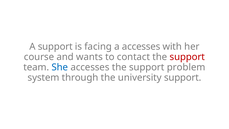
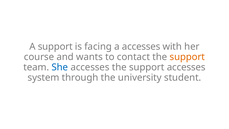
support colour: red -> orange (187, 57)
support problem: problem -> accesses (186, 67)
university support: support -> student (183, 77)
